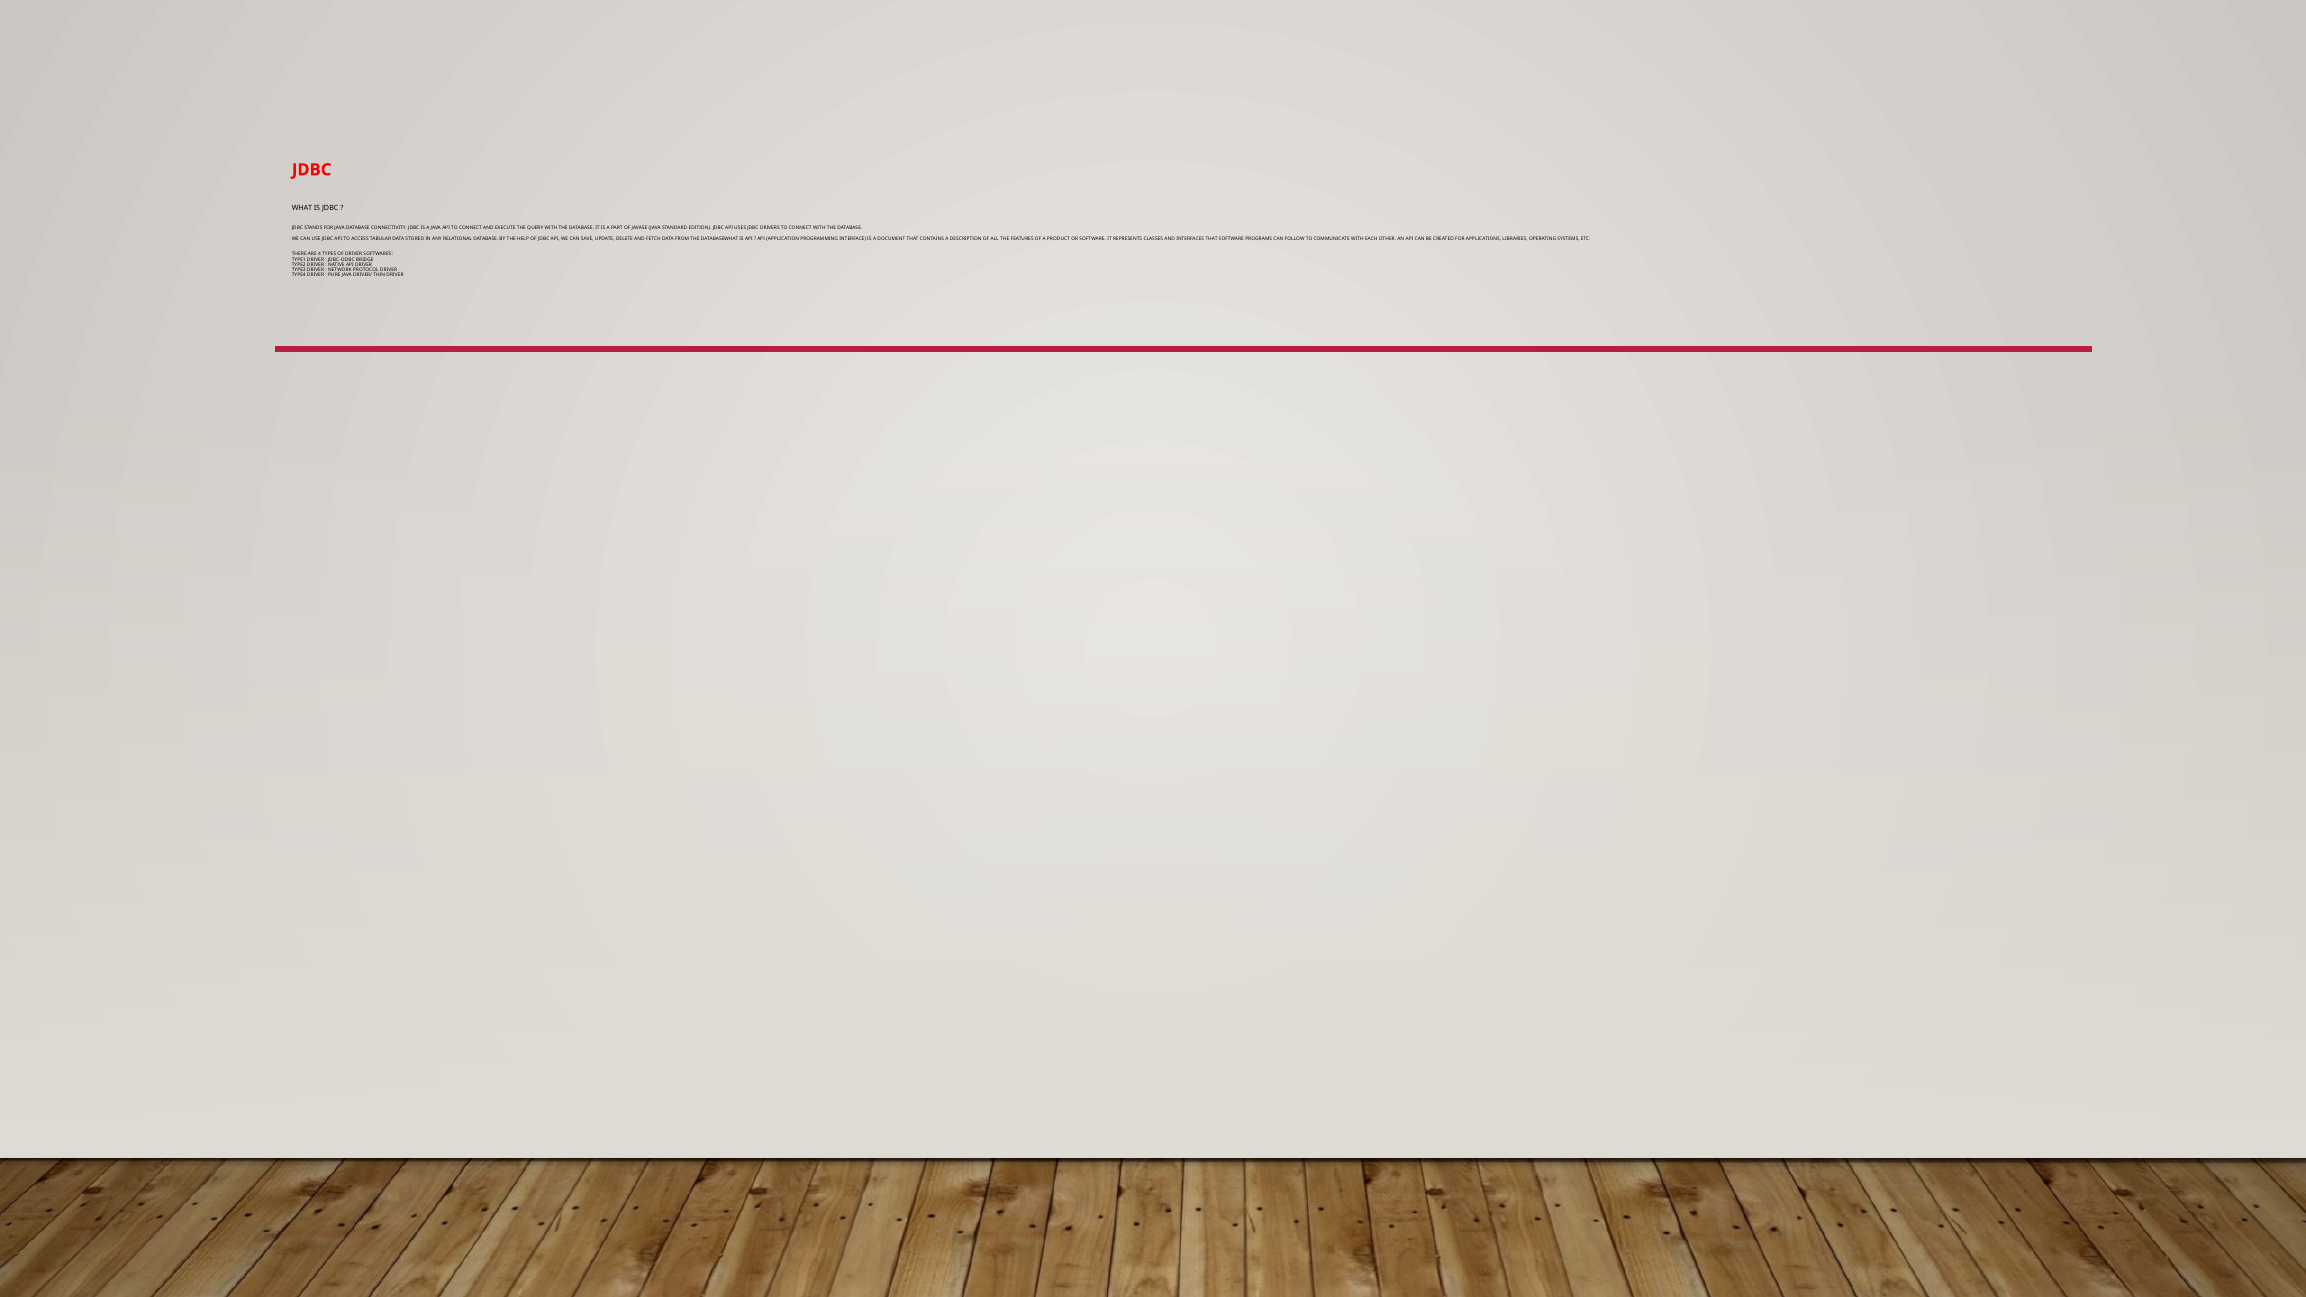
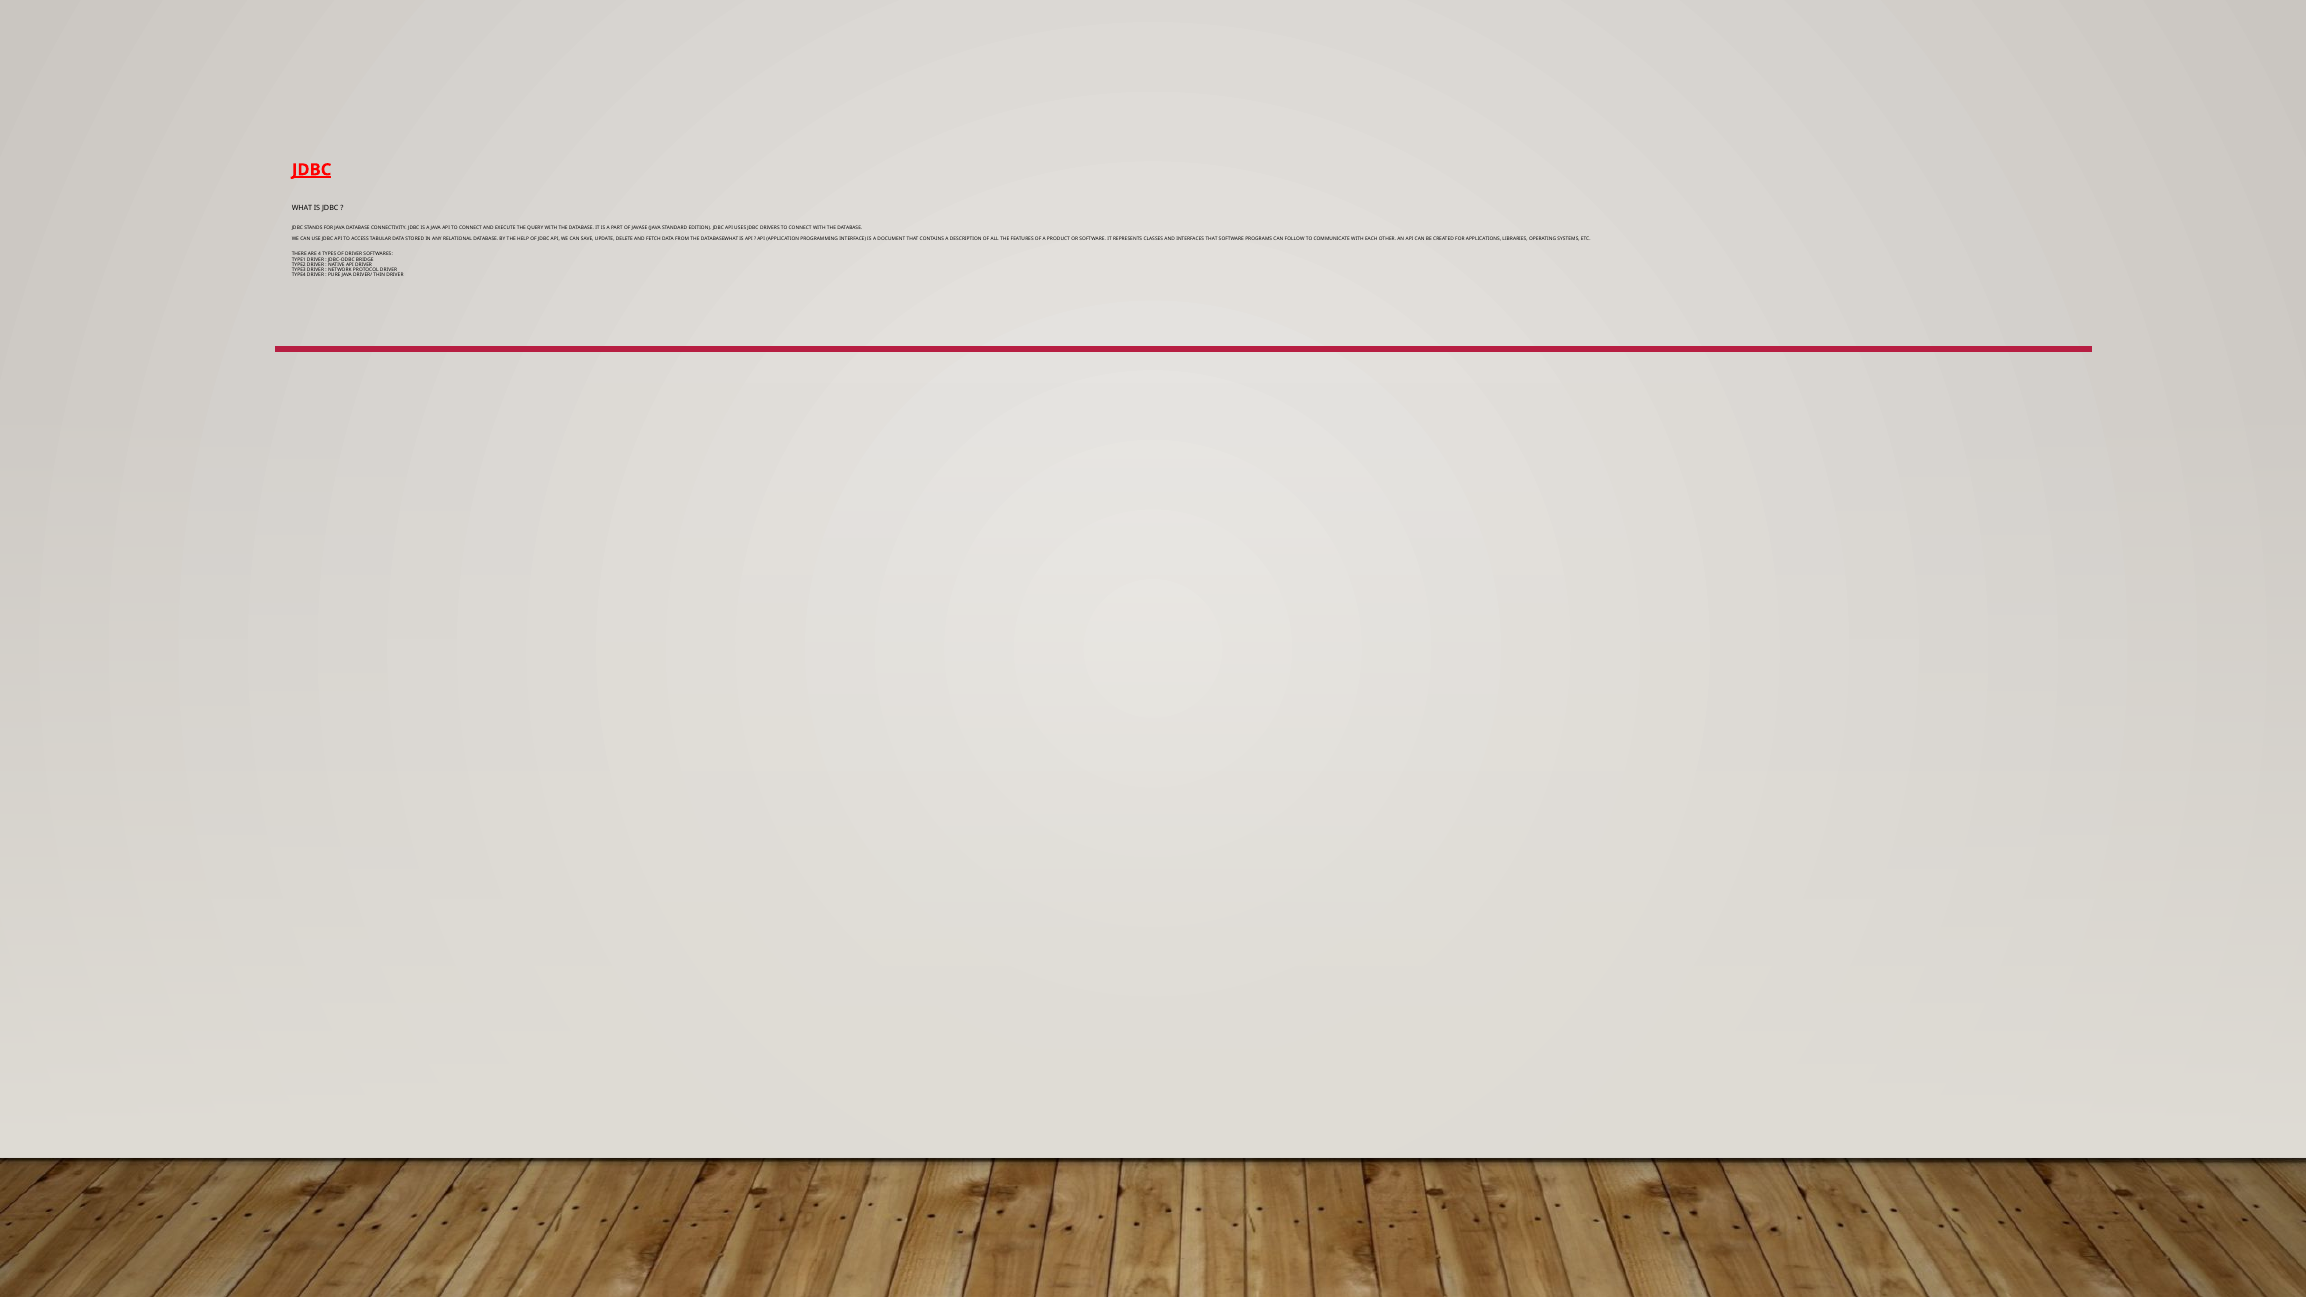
JDBC underline: none -> present (312, 170)
